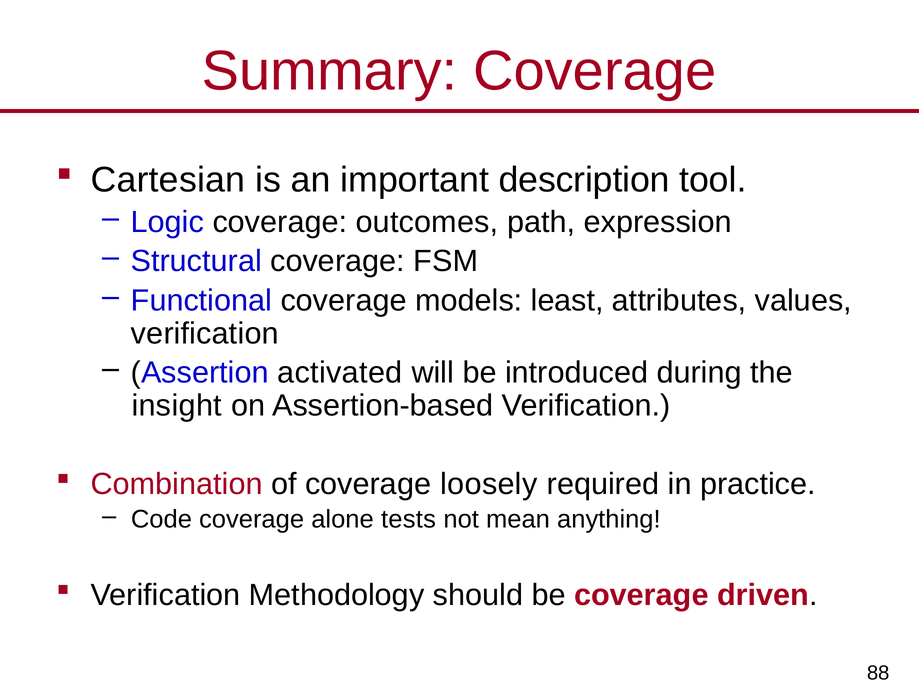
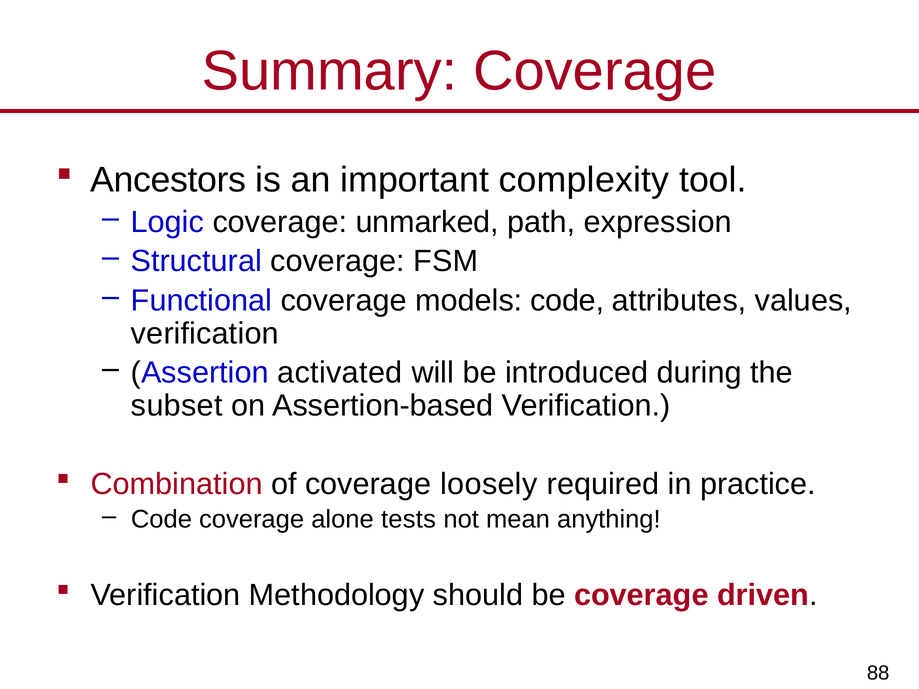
Cartesian: Cartesian -> Ancestors (168, 180)
description: description -> complexity (584, 180)
outcomes: outcomes -> unmarked (427, 222)
models least: least -> code (567, 301)
insight: insight -> subset (177, 406)
